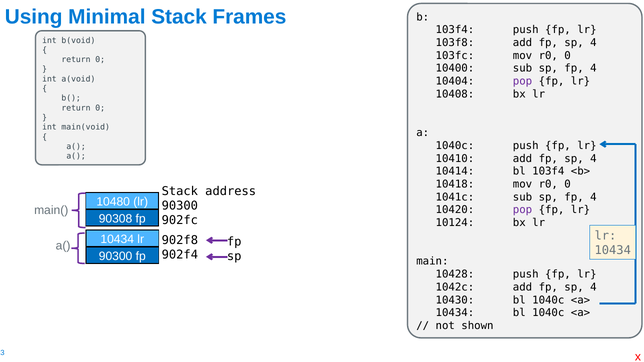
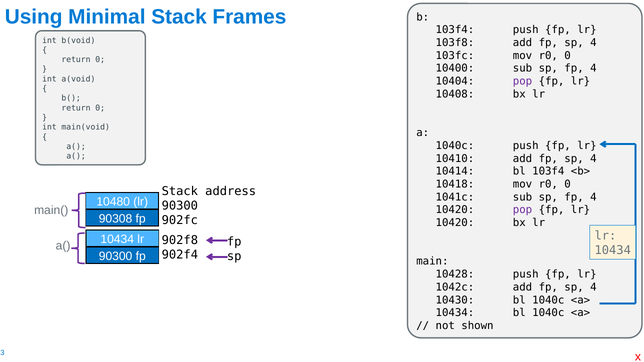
10124: 10124 -> 10420 (455, 223)
